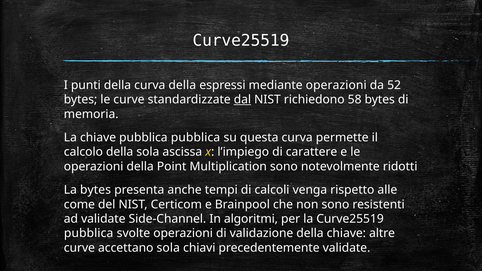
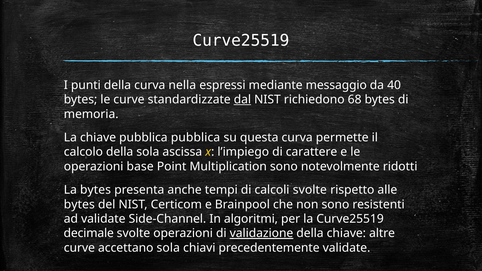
curva della: della -> nella (182, 85)
mediante operazioni: operazioni -> messaggio (336, 85)
52: 52 -> 40 (394, 85)
58: 58 -> 68 (355, 100)
operazioni della: della -> base (140, 167)
calcoli venga: venga -> svolte (310, 190)
come: come -> bytes (79, 205)
pubblica: pubblica -> decimale (89, 233)
validazione underline: none -> present (261, 233)
